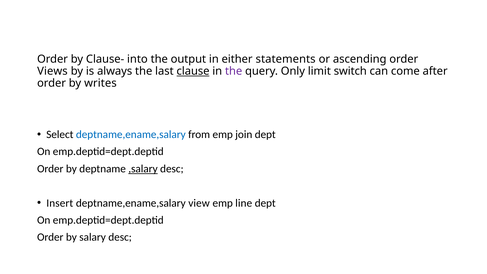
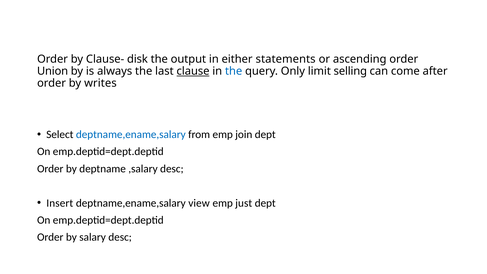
into: into -> disk (137, 59)
Views: Views -> Union (53, 71)
the colour: purple -> blue (234, 71)
switch: switch -> selling (350, 71)
,salary underline: present -> none (143, 169)
line: line -> just (244, 203)
